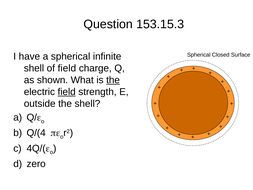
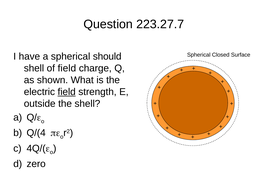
153.15.3: 153.15.3 -> 223.27.7 (160, 24)
infinite: infinite -> should (107, 56)
the underline: present -> none (113, 80)
